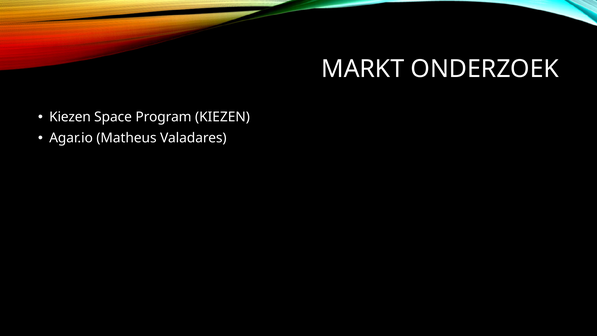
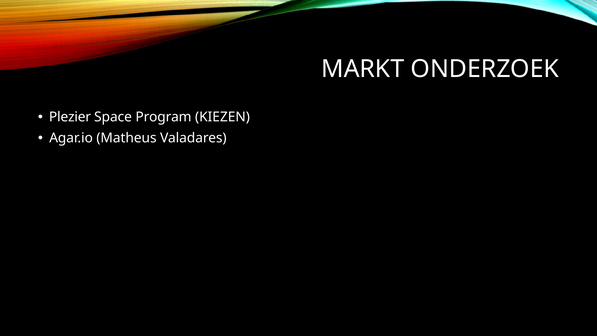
Kiezen: Kiezen -> Plezier (70, 117)
